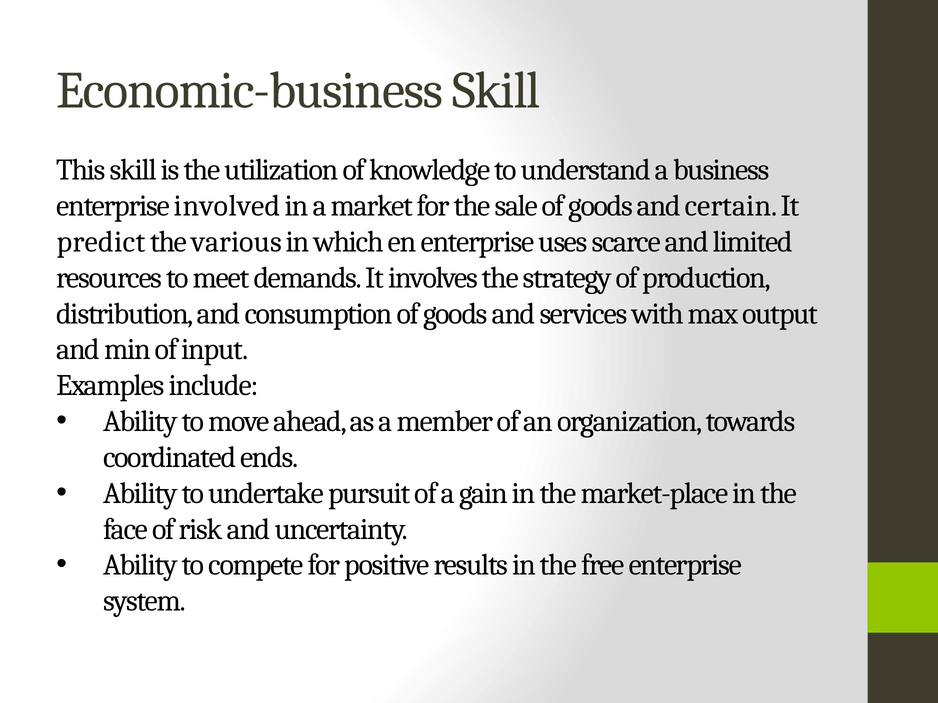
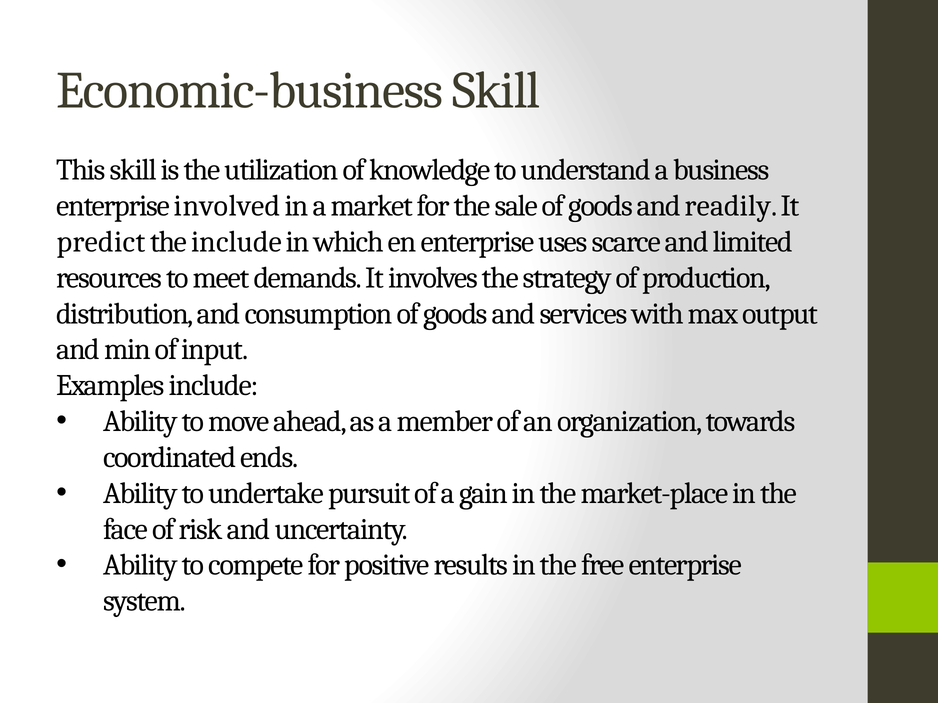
certain: certain -> readily (731, 206)
the various: various -> include (237, 242)
